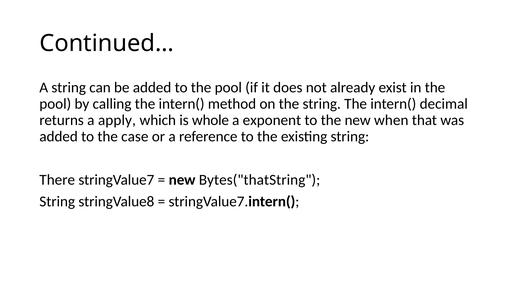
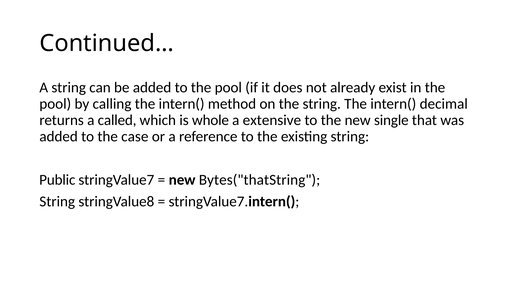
apply: apply -> called (117, 120)
exponent: exponent -> extensive (272, 120)
when: when -> single (391, 120)
There: There -> Public (57, 180)
